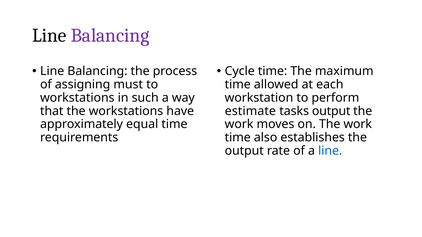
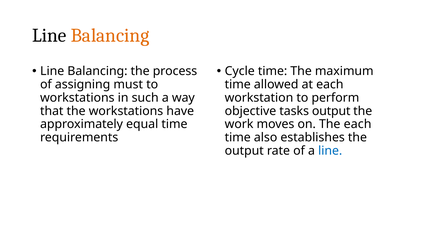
Balancing colour: purple -> orange (110, 35)
estimate: estimate -> objective (250, 111)
on The work: work -> each (358, 124)
